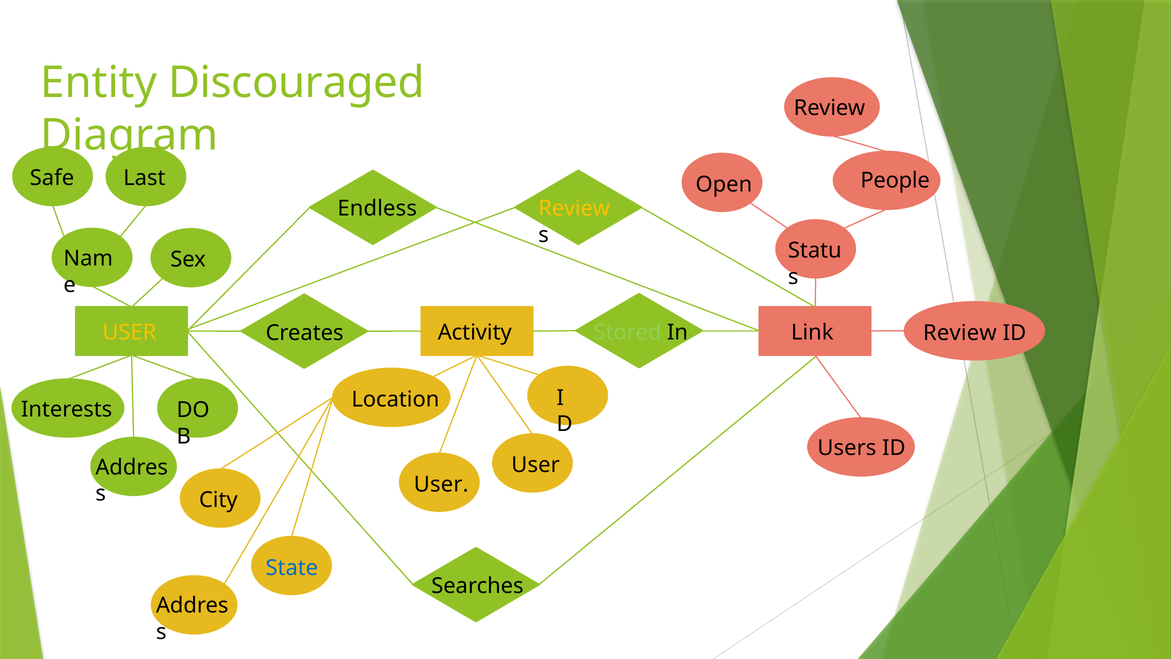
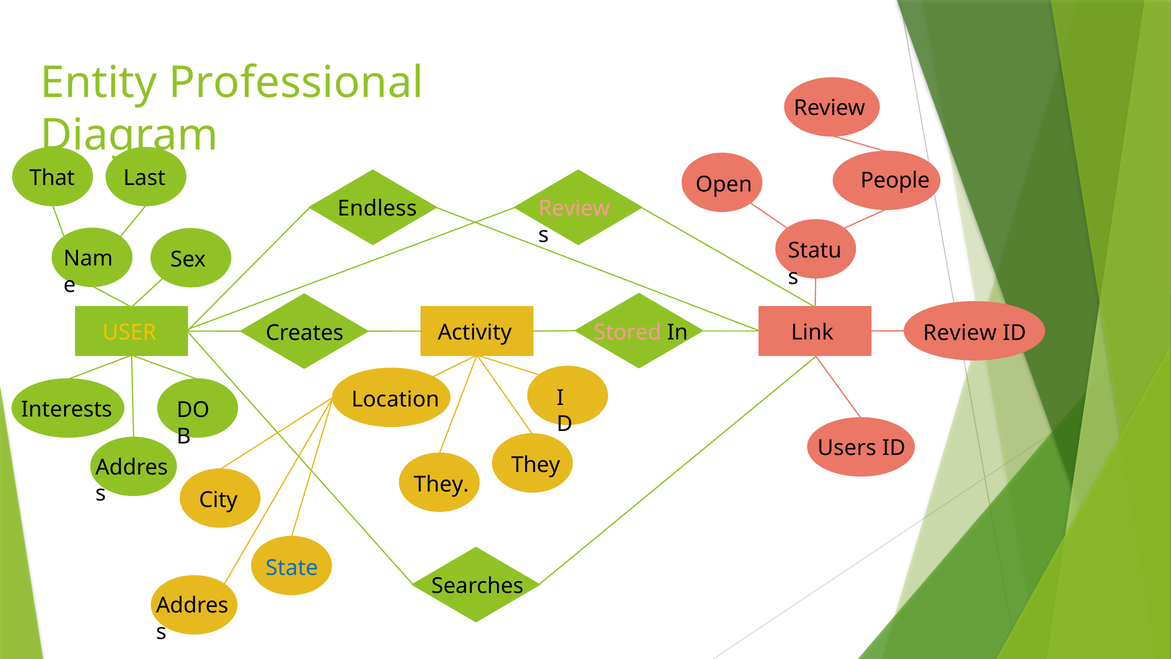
Discouraged: Discouraged -> Professional (296, 83)
Safe: Safe -> That (52, 178)
Review colour: yellow -> pink (574, 209)
Stored colour: light green -> pink (628, 332)
User: User -> They (536, 465)
User: User -> They (441, 484)
